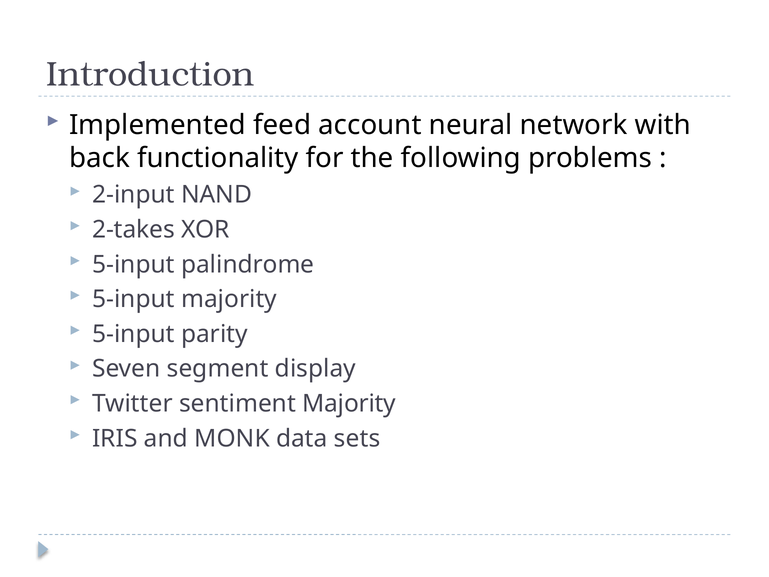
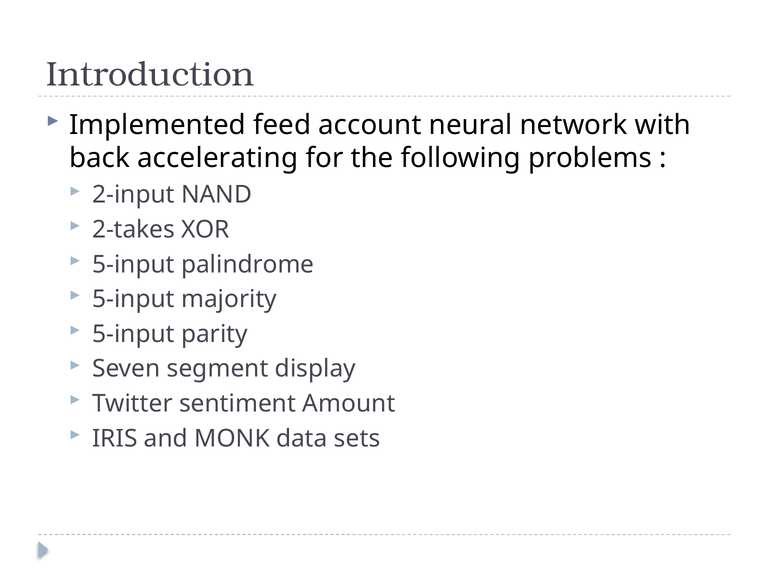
functionality: functionality -> accelerating (218, 158)
sentiment Majority: Majority -> Amount (349, 403)
